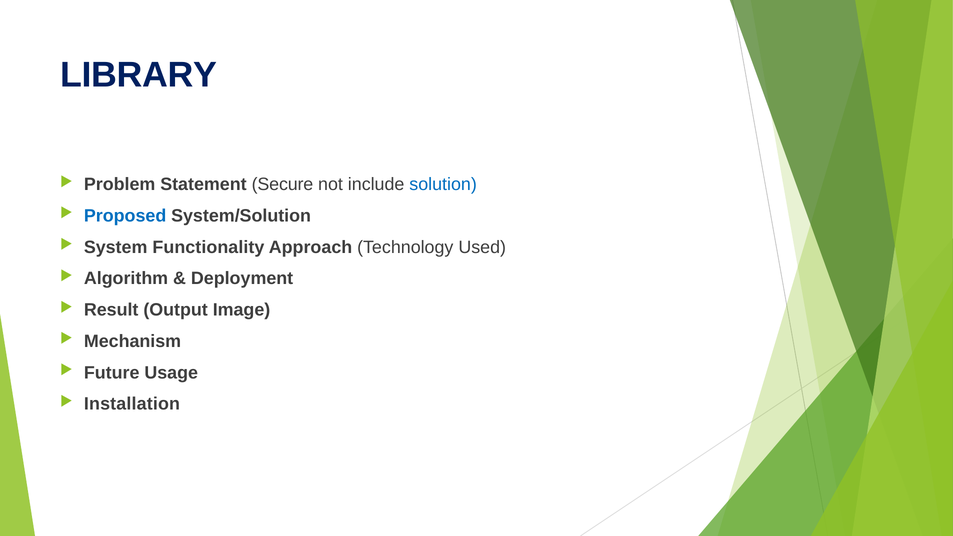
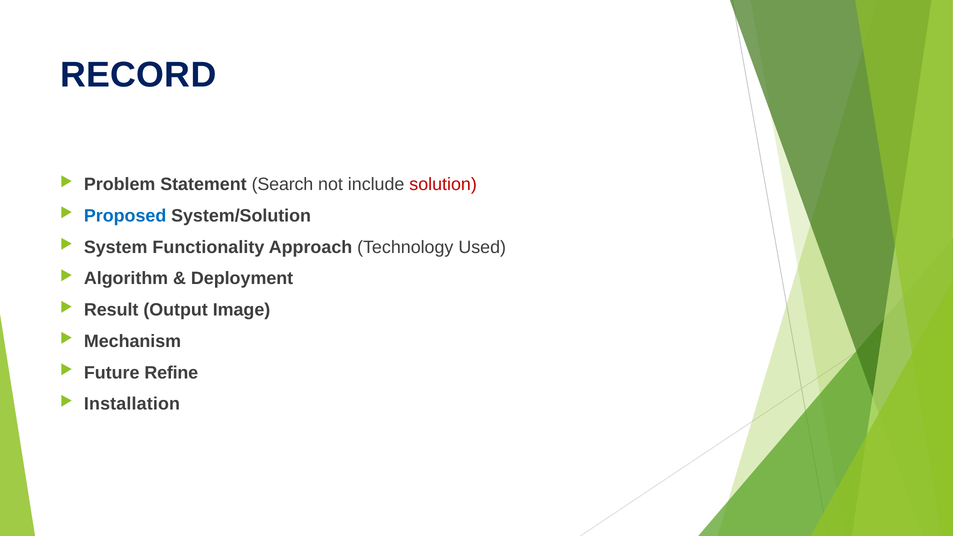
LIBRARY: LIBRARY -> RECORD (138, 75)
Secure: Secure -> Search (282, 184)
solution colour: blue -> red (443, 184)
Usage: Usage -> Refine (171, 373)
